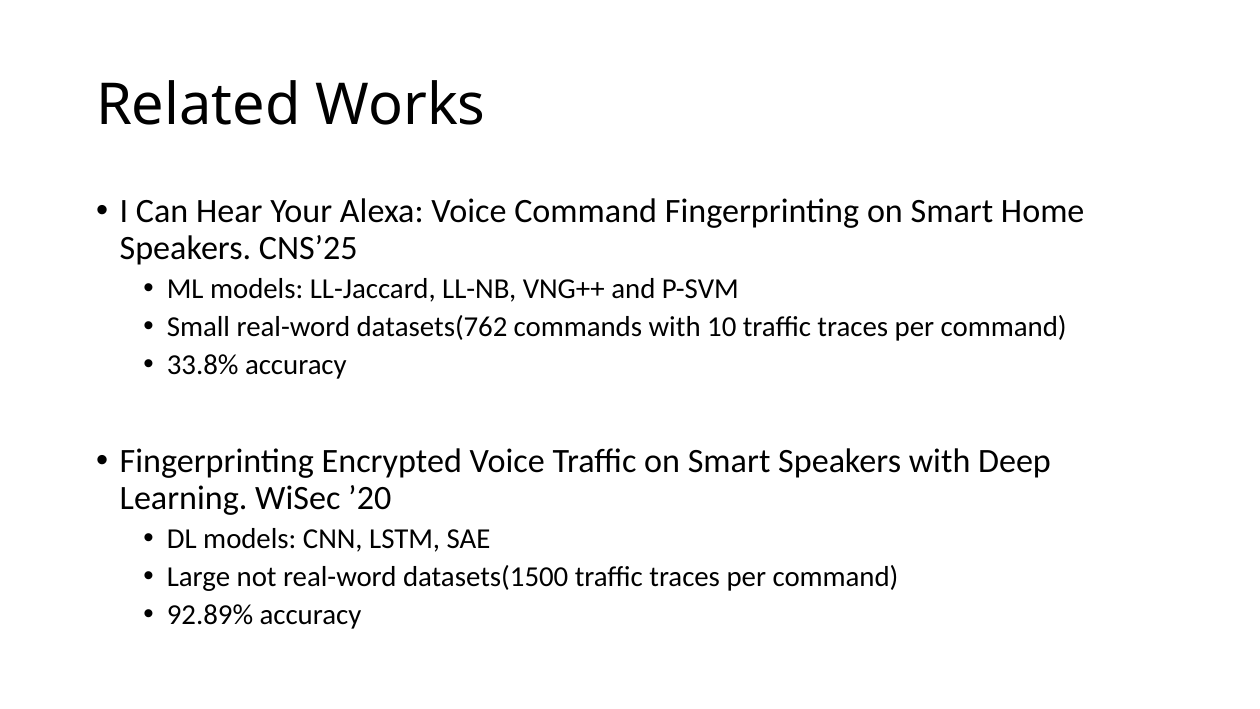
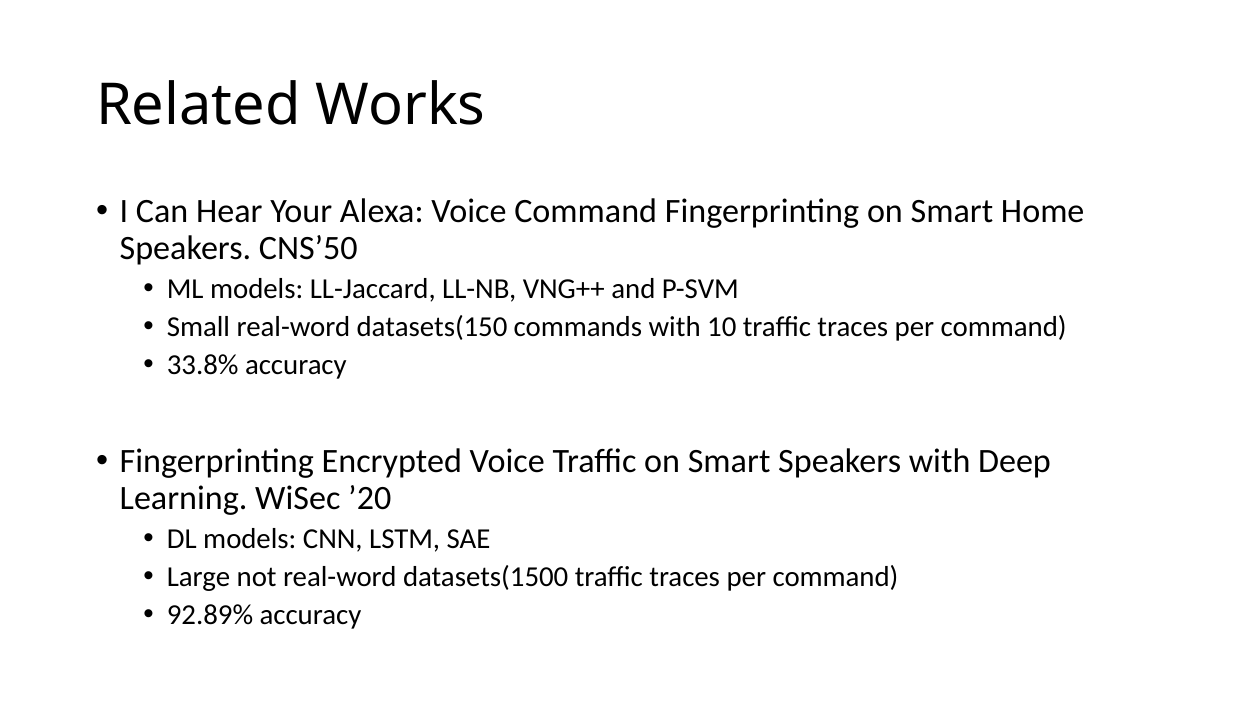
CNS’25: CNS’25 -> CNS’50 (308, 248)
datasets(762: datasets(762 -> datasets(150 (432, 327)
